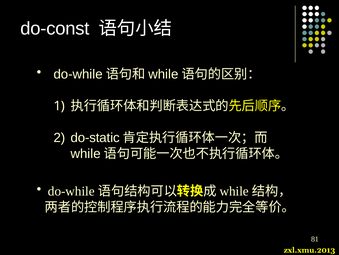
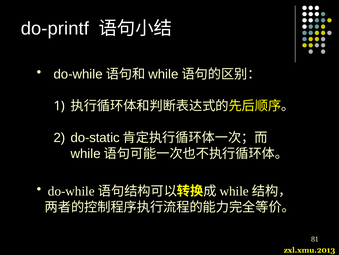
do-const: do-const -> do-printf (55, 29)
